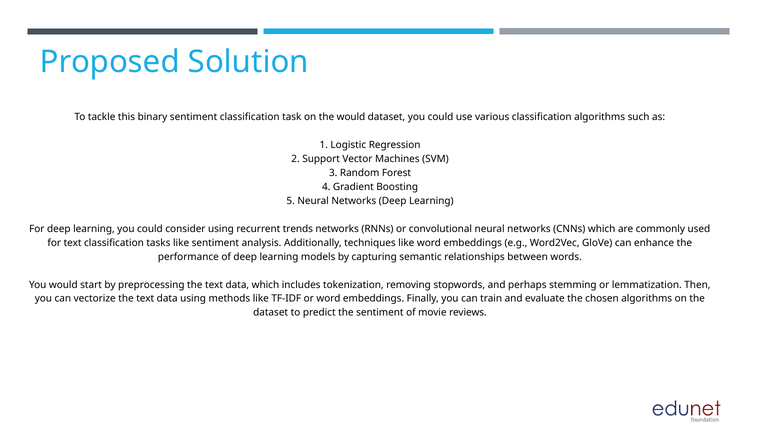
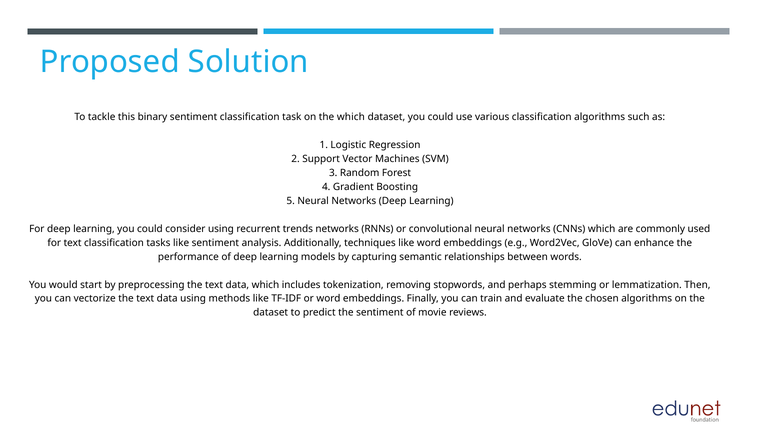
the would: would -> which (351, 117)
